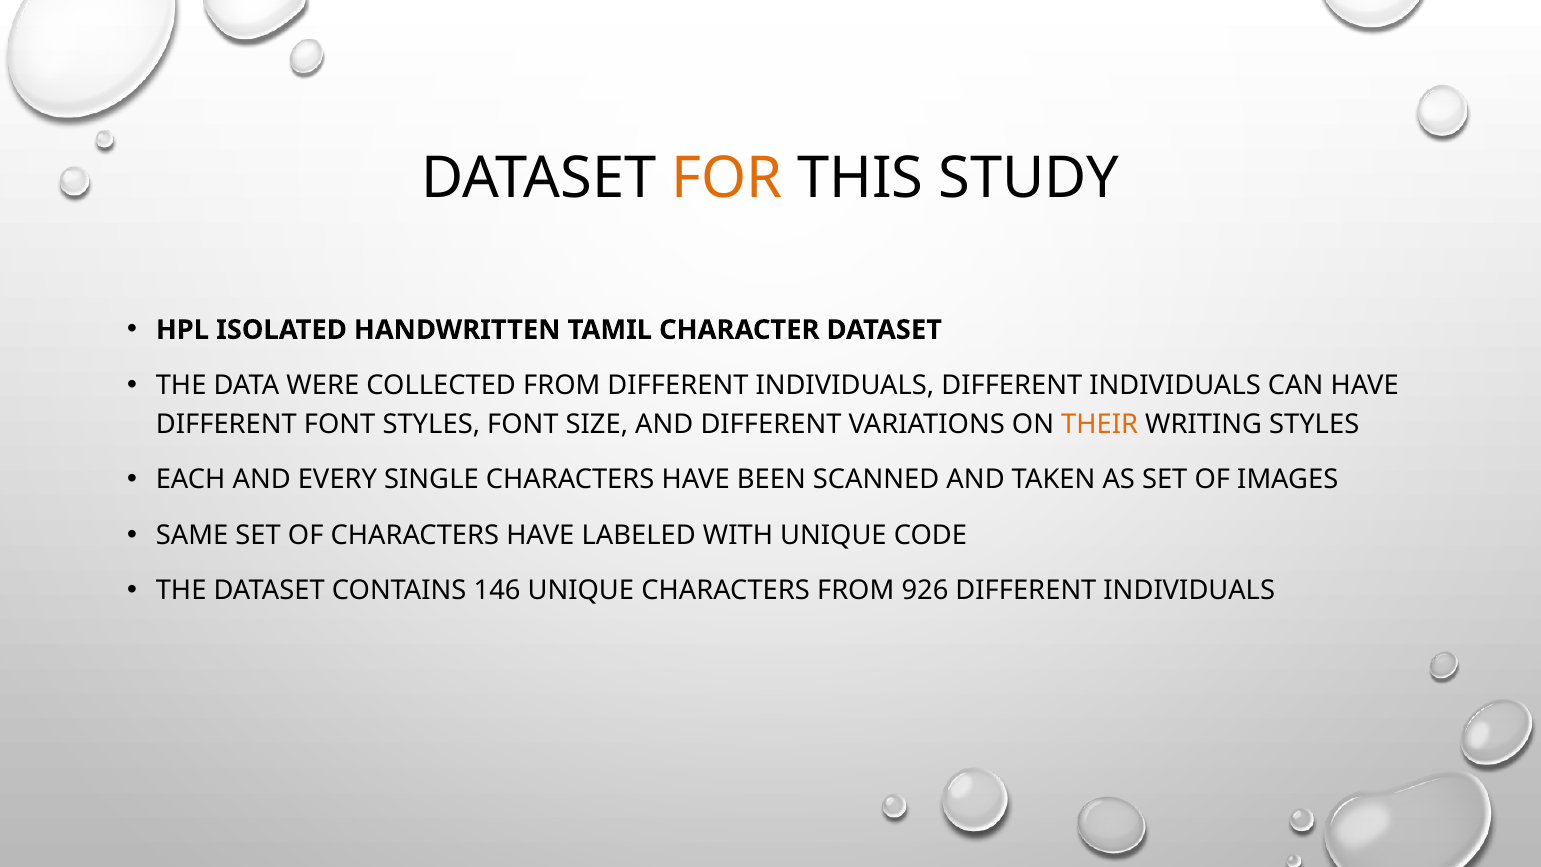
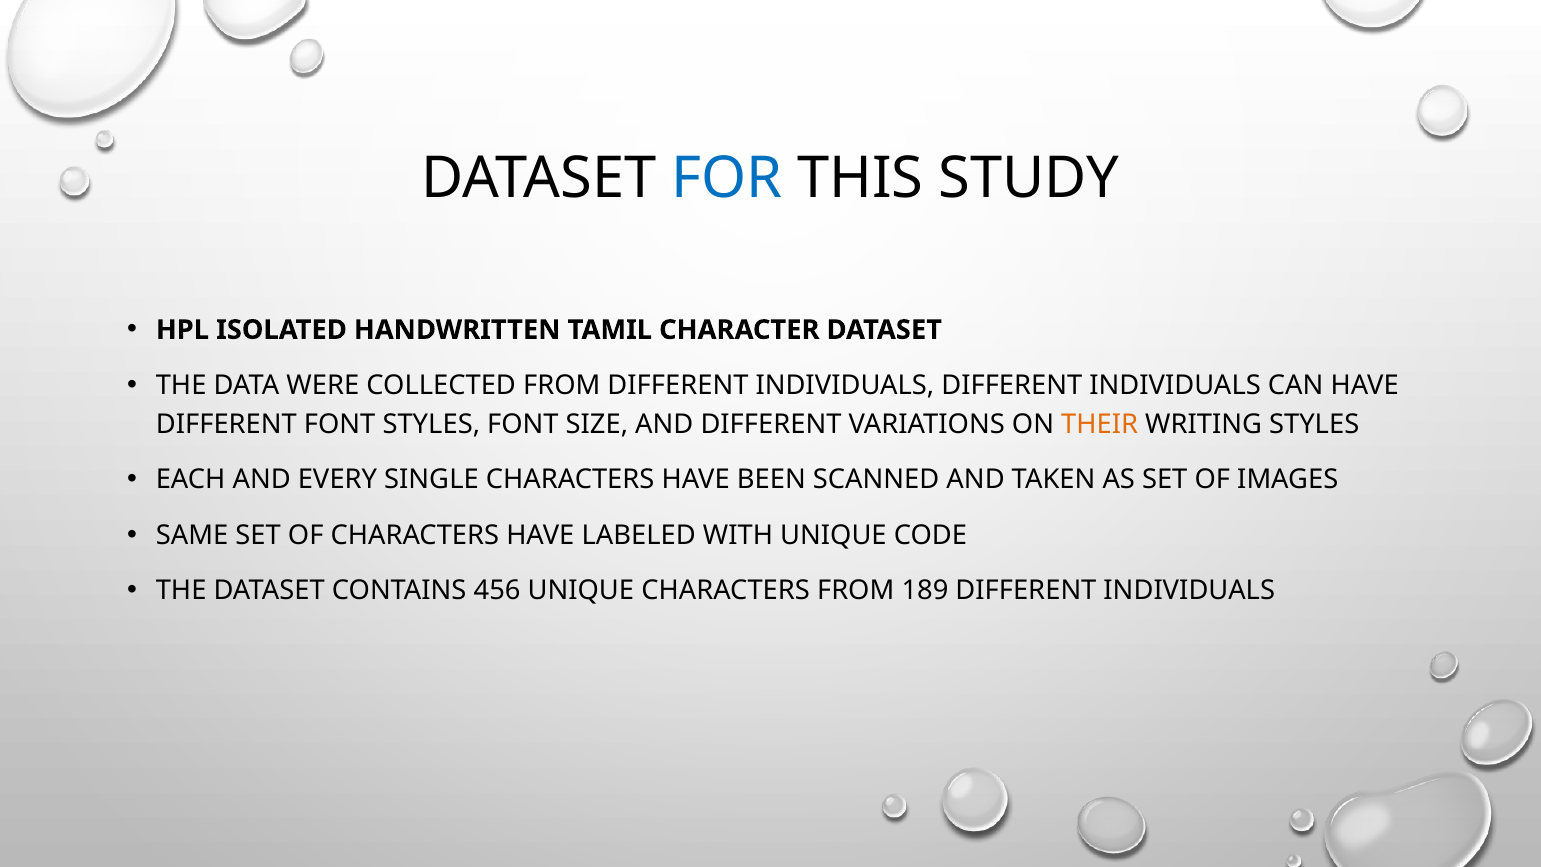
FOR colour: orange -> blue (727, 179)
146: 146 -> 456 (497, 591)
926: 926 -> 189 (925, 591)
